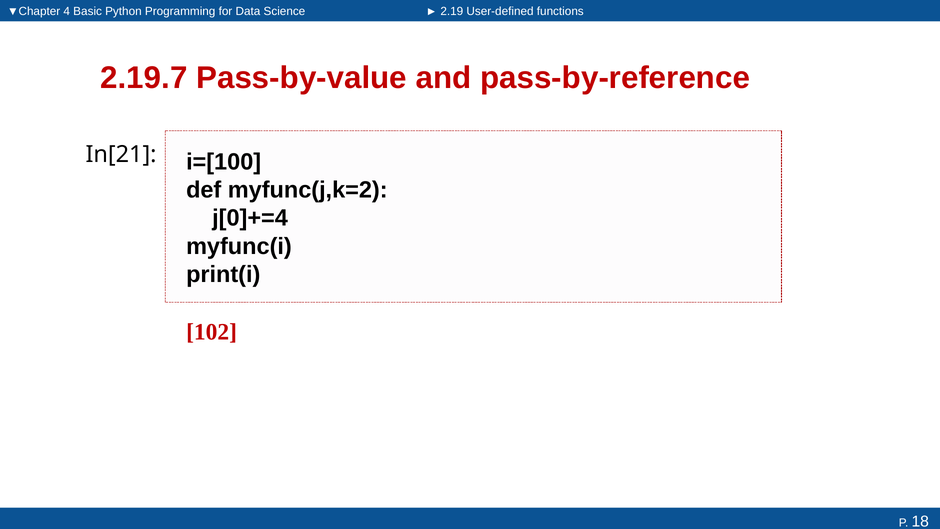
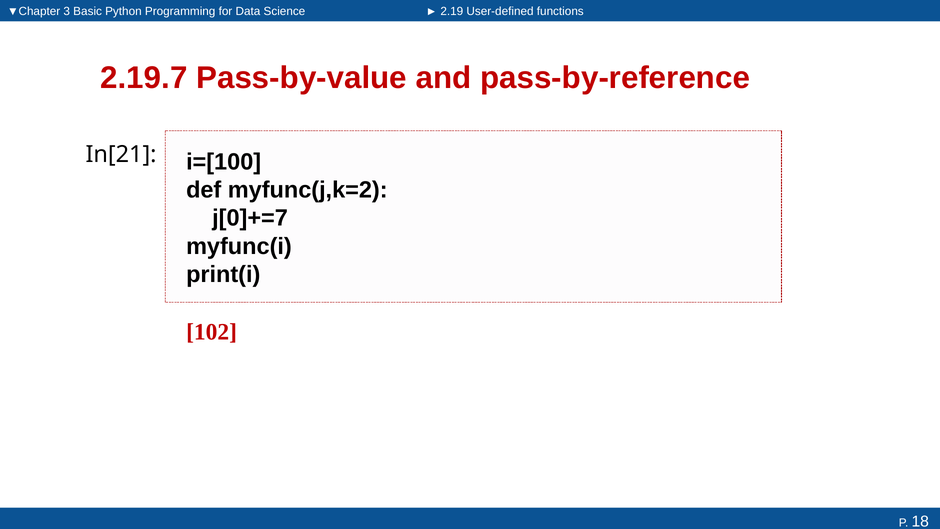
4: 4 -> 3 (67, 11)
j[0]+=4: j[0]+=4 -> j[0]+=7 (250, 218)
